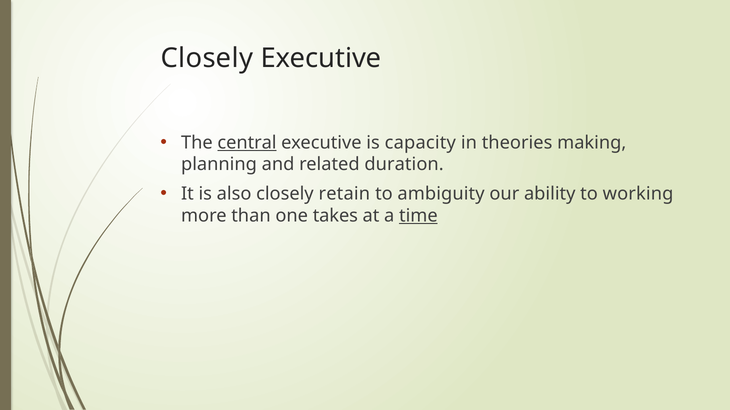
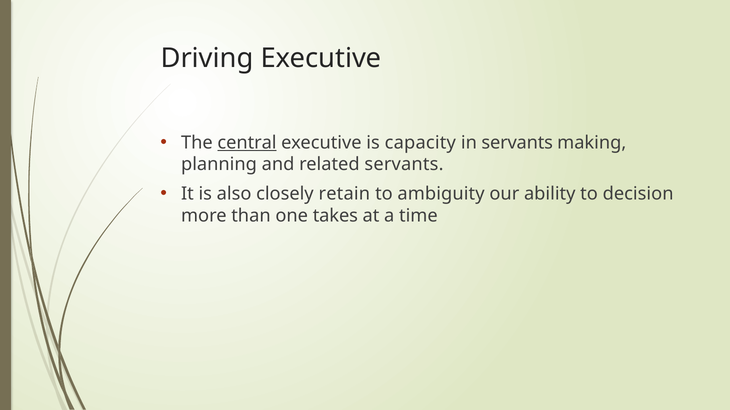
Closely: Closely -> Driving (207, 58)
in theories: theories -> servants (517, 143)
related duration: duration -> servants (404, 165)
working: working -> decision (638, 194)
time underline: present -> none (418, 216)
